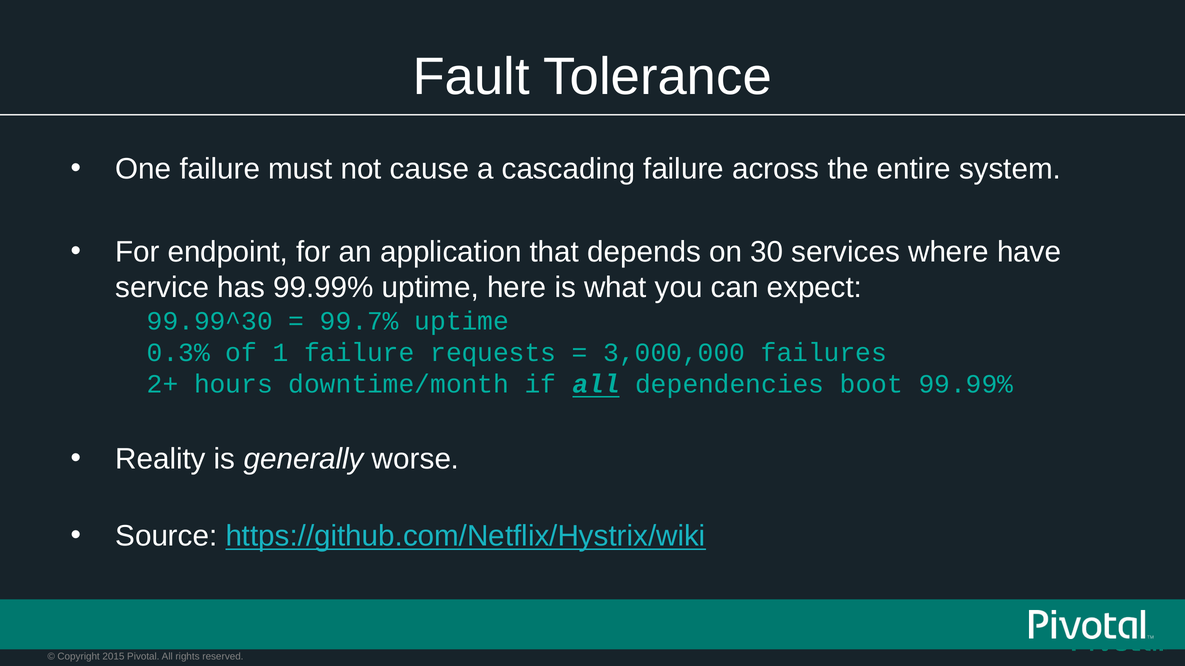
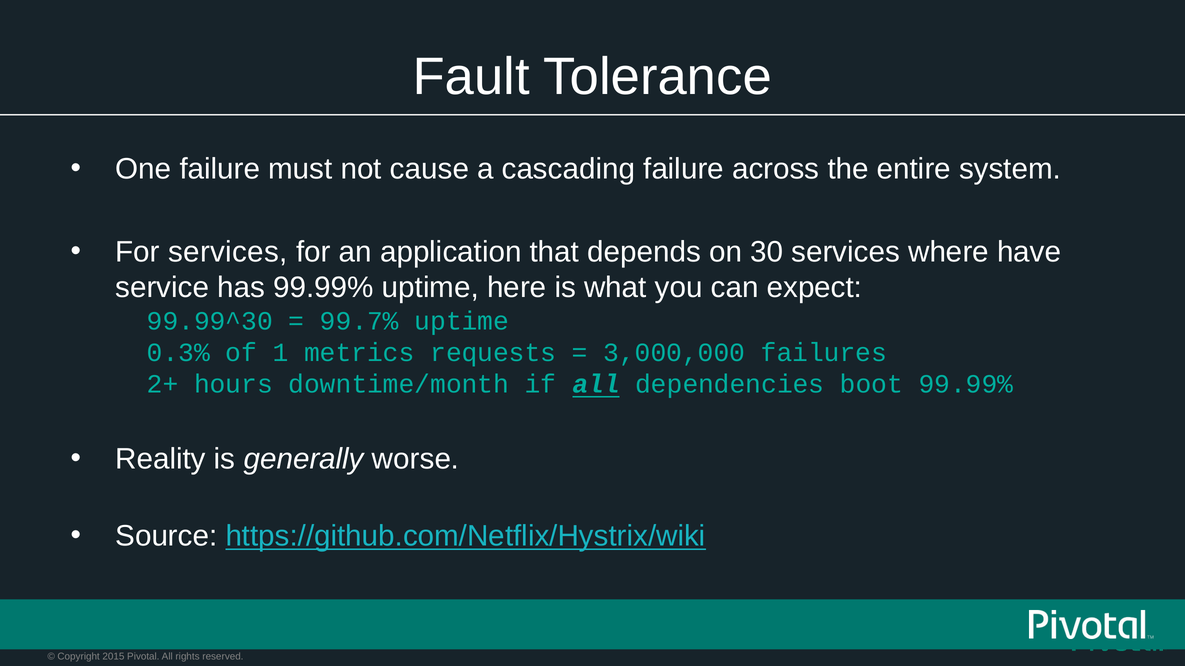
For endpoint: endpoint -> services (228, 252)
1 failure: failure -> metrics (359, 353)
